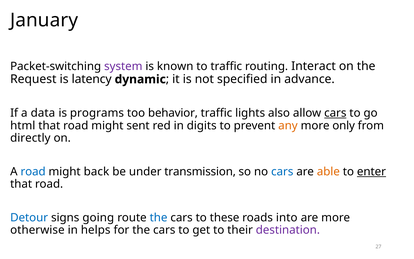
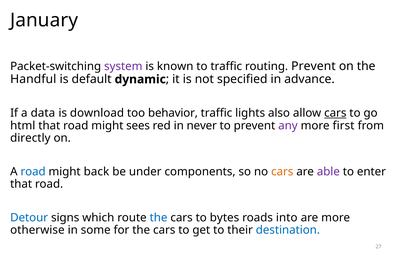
routing Interact: Interact -> Prevent (313, 66)
Request: Request -> Handful (33, 79)
latency: latency -> default (92, 79)
programs: programs -> download (97, 113)
sent: sent -> sees (138, 126)
digits: digits -> never (202, 126)
any colour: orange -> purple (288, 126)
only: only -> first (344, 126)
transmission: transmission -> components (200, 171)
cars colour: blue -> orange (282, 171)
able colour: orange -> purple (328, 171)
enter underline: present -> none (371, 171)
going: going -> which (98, 217)
these: these -> bytes (225, 217)
helps: helps -> some (96, 230)
destination colour: purple -> blue (288, 230)
